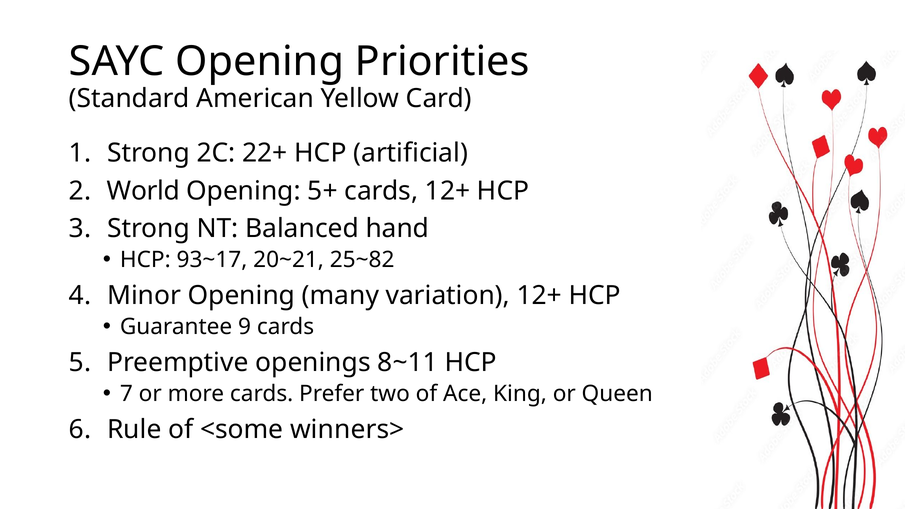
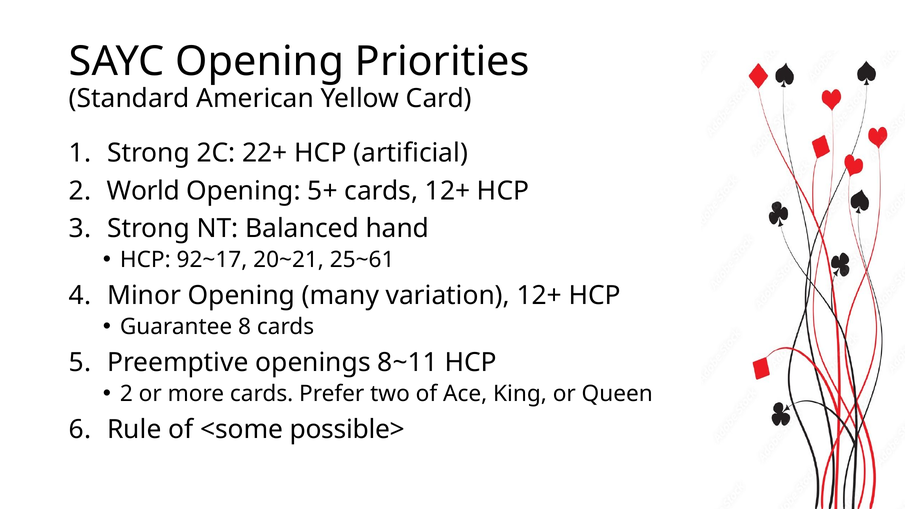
93~17: 93~17 -> 92~17 (212, 260)
25~82: 25~82 -> 25~61 (362, 260)
9: 9 -> 8 (245, 327)
7: 7 -> 2 (126, 394)
winners>: winners> -> possible> (347, 430)
